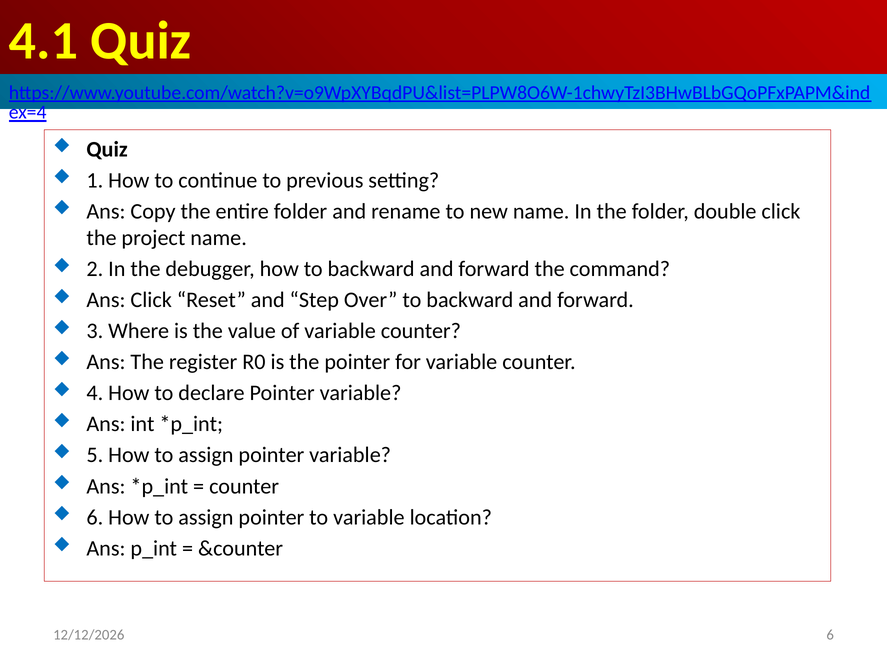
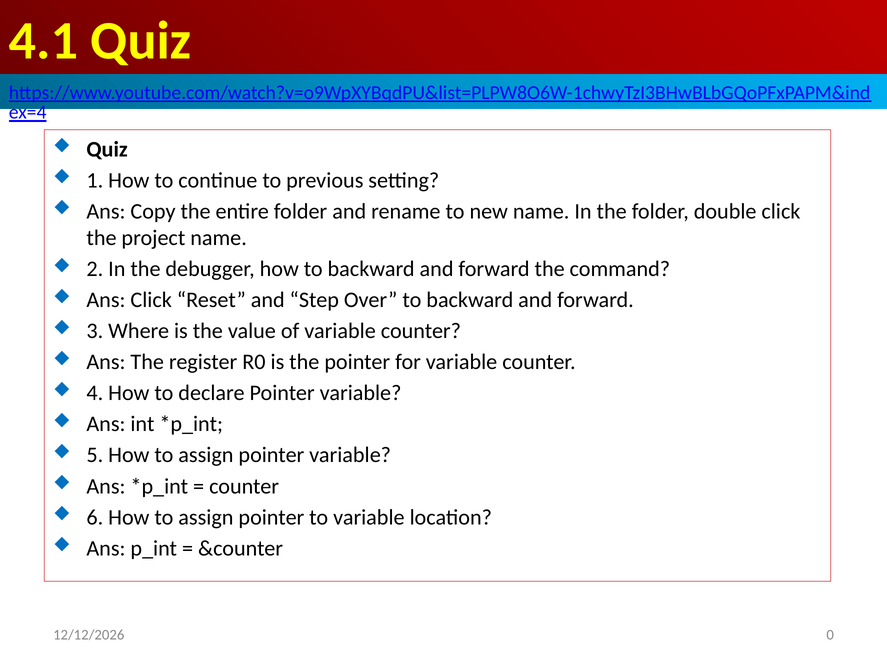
6: 6 -> 0 (830, 635)
